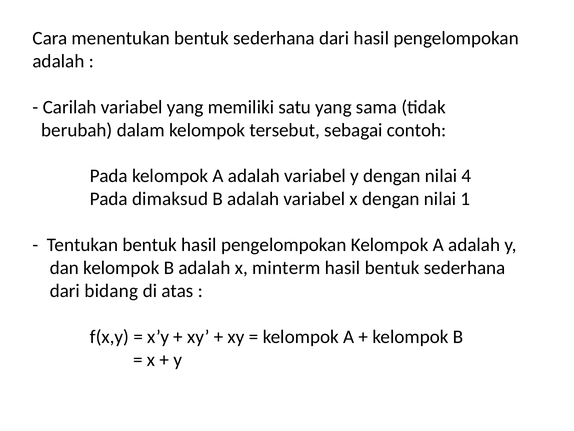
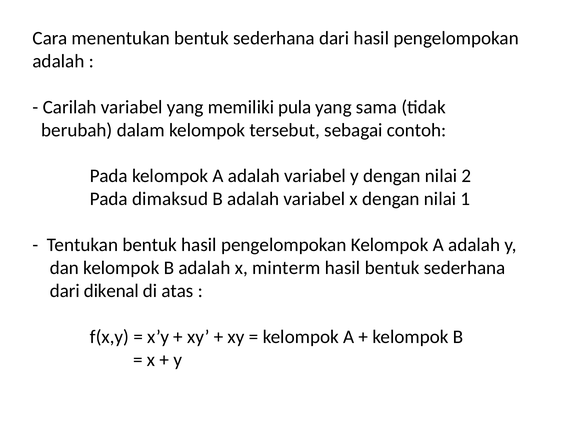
satu: satu -> pula (295, 107)
4: 4 -> 2 (466, 176)
bidang: bidang -> dikenal (111, 291)
